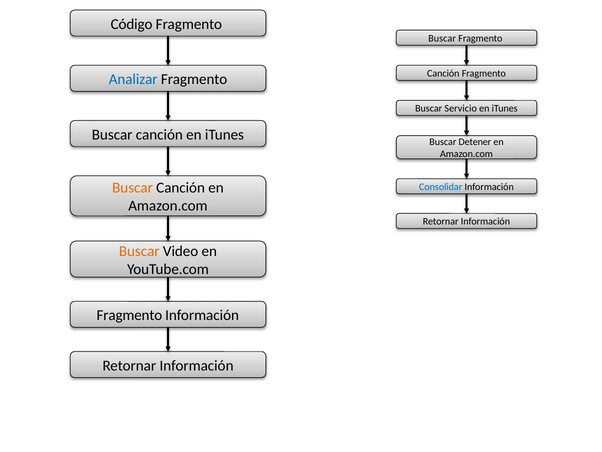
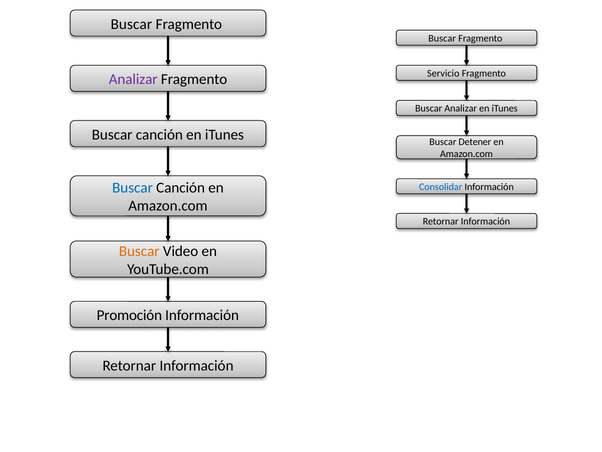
Código: Código -> Buscar (131, 24)
Canción: Canción -> Servicio (443, 73)
Analizar colour: blue -> purple (133, 79)
Buscar Servicio: Servicio -> Analizar (461, 109)
Buscar colour: orange -> blue (133, 188)
Fragmento: Fragmento -> Promoción (129, 315)
